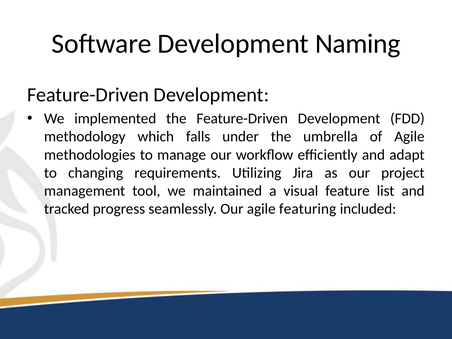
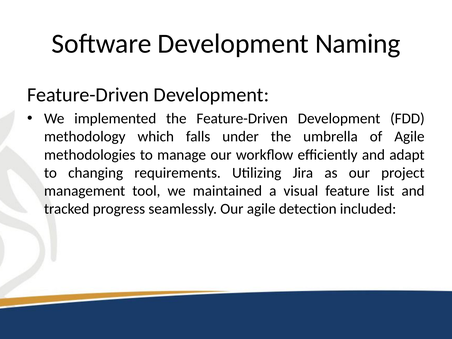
featuring: featuring -> detection (308, 209)
